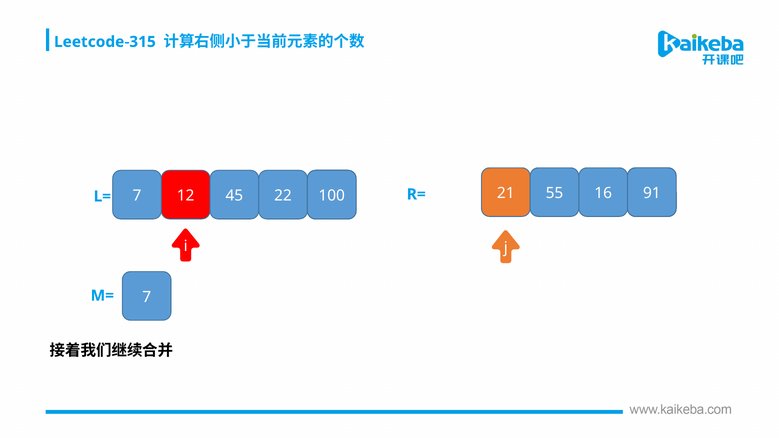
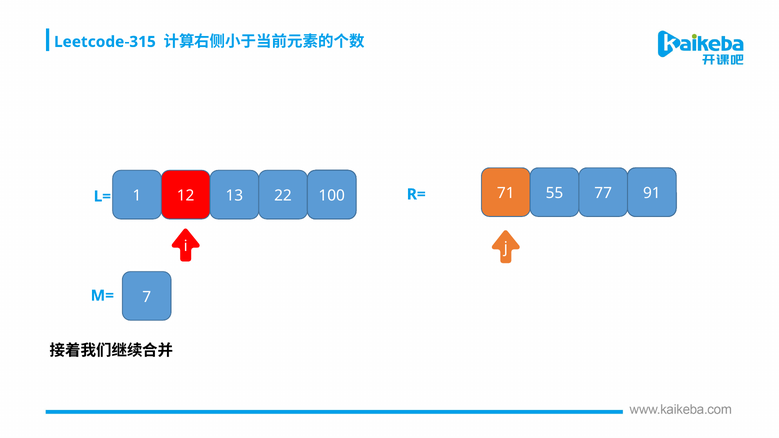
L= 7: 7 -> 1 (137, 196)
45: 45 -> 13 (234, 196)
21: 21 -> 71 (506, 193)
16: 16 -> 77 (603, 193)
